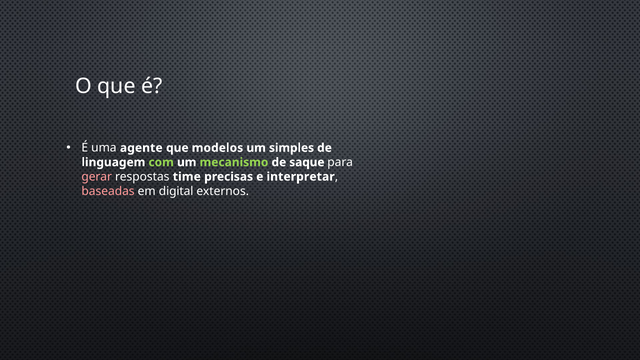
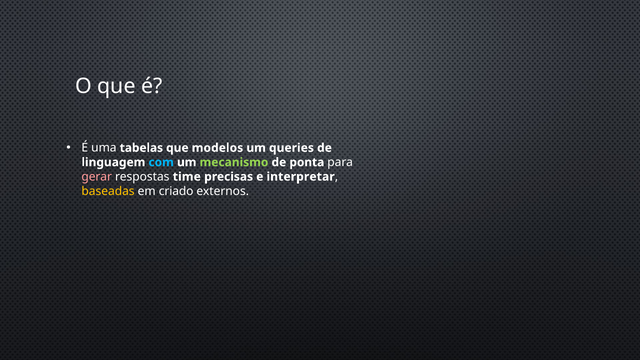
agente: agente -> tabelas (141, 148)
simples: simples -> queries (291, 148)
com colour: light green -> light blue (161, 162)
saque: saque -> ponta (307, 162)
baseadas colour: pink -> yellow (108, 191)
digital: digital -> criado (176, 191)
